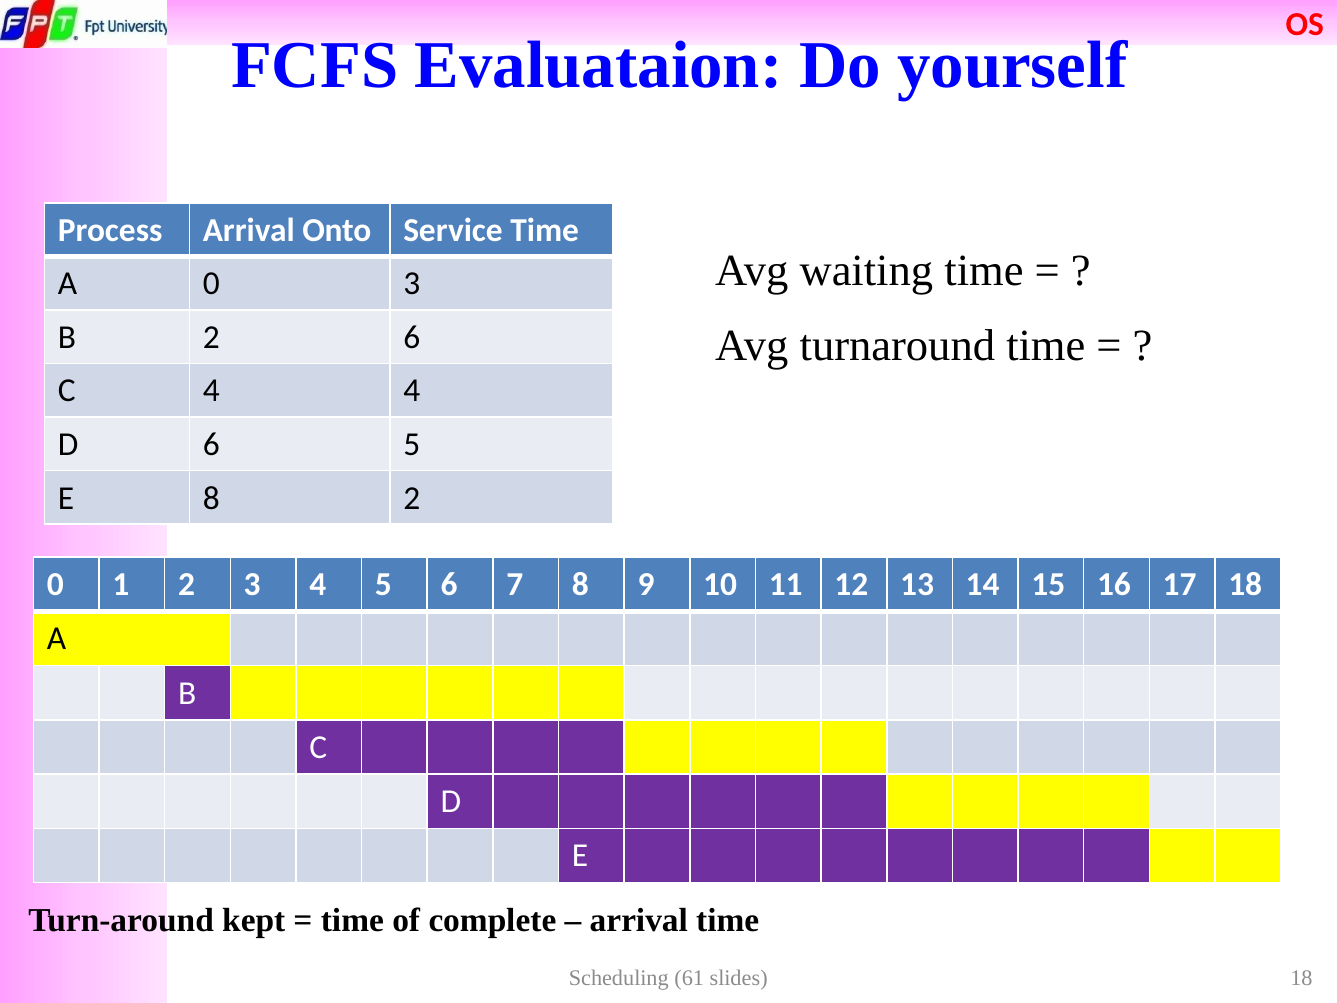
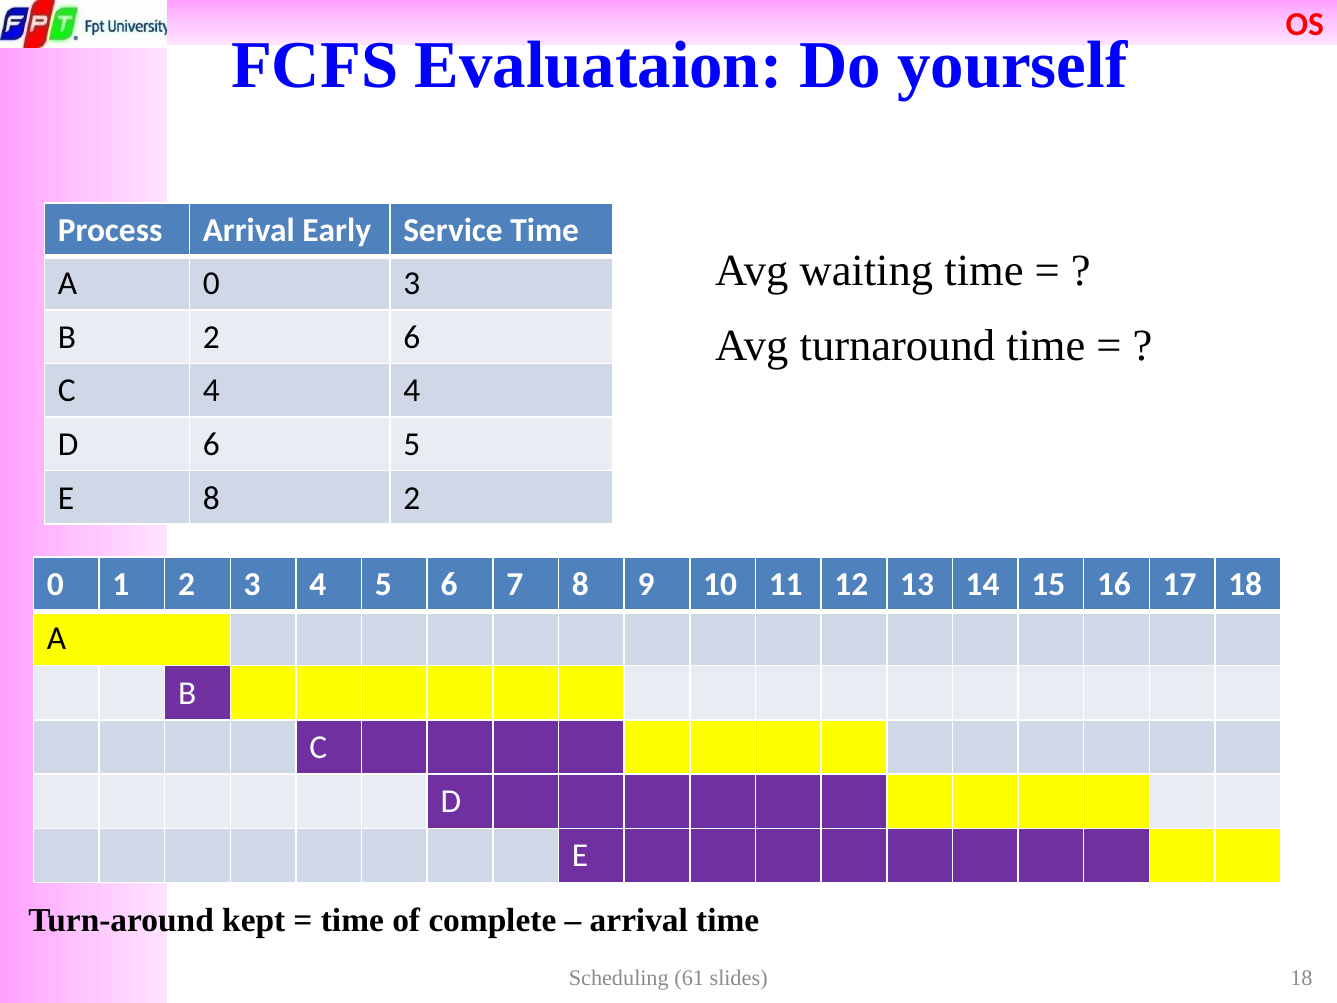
Onto: Onto -> Early (337, 230)
